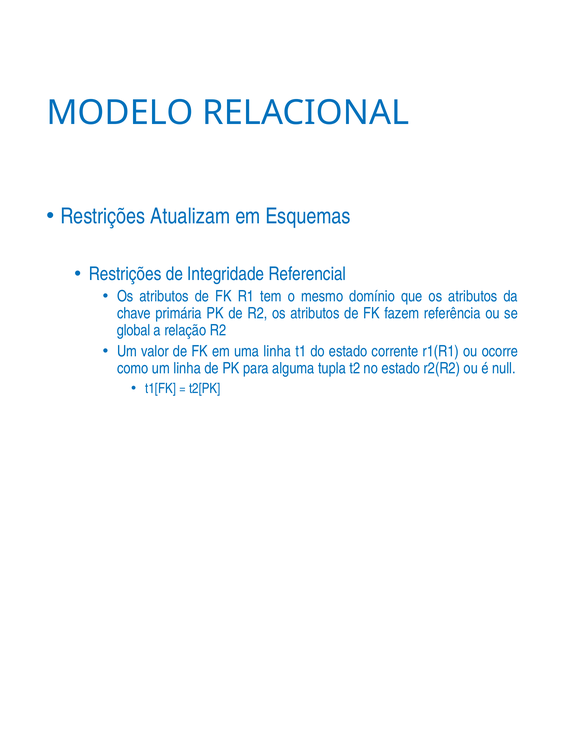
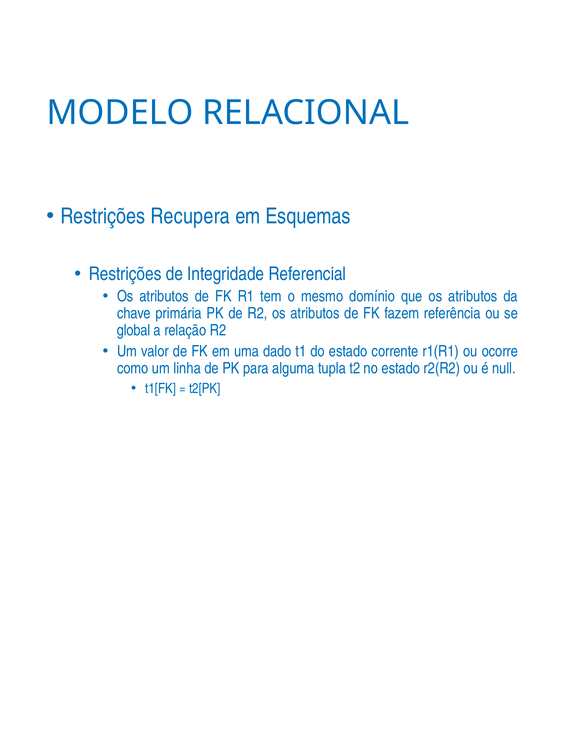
Atualizam: Atualizam -> Recupera (190, 216)
uma linha: linha -> dado (277, 351)
